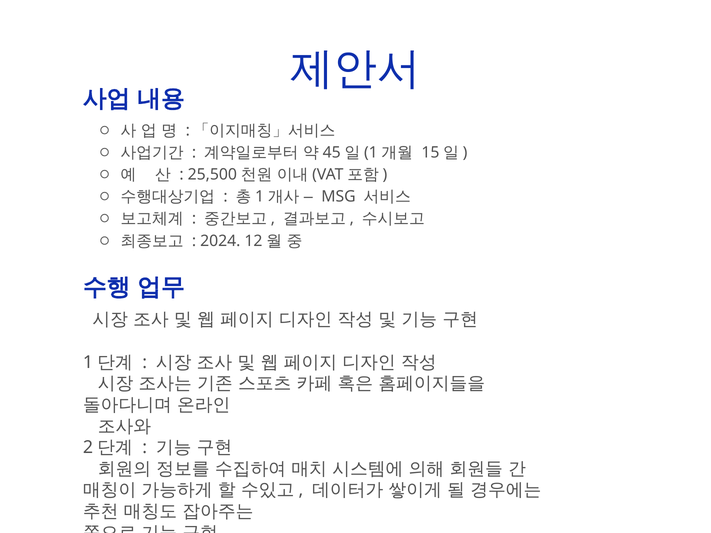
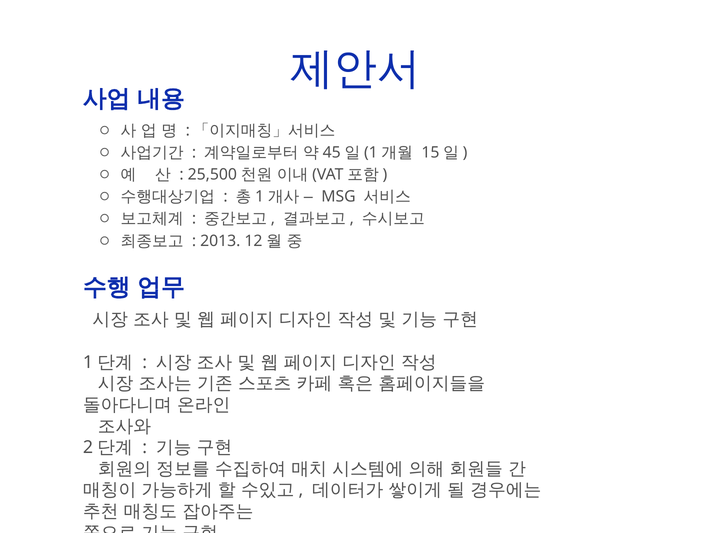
2024: 2024 -> 2013 (220, 241)
